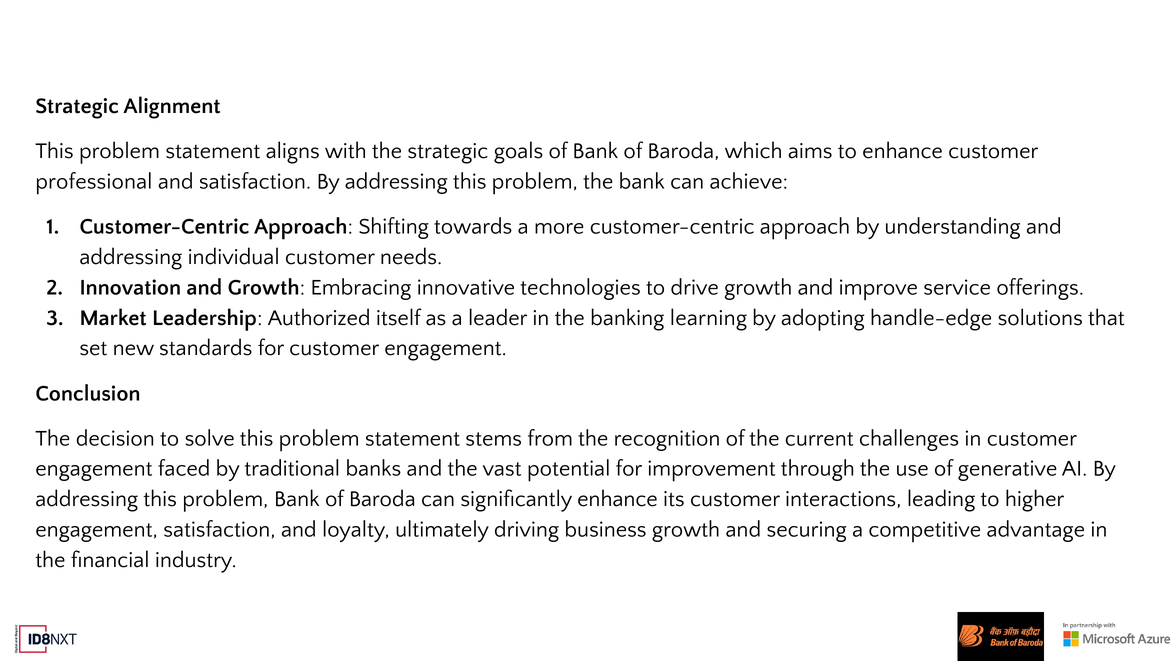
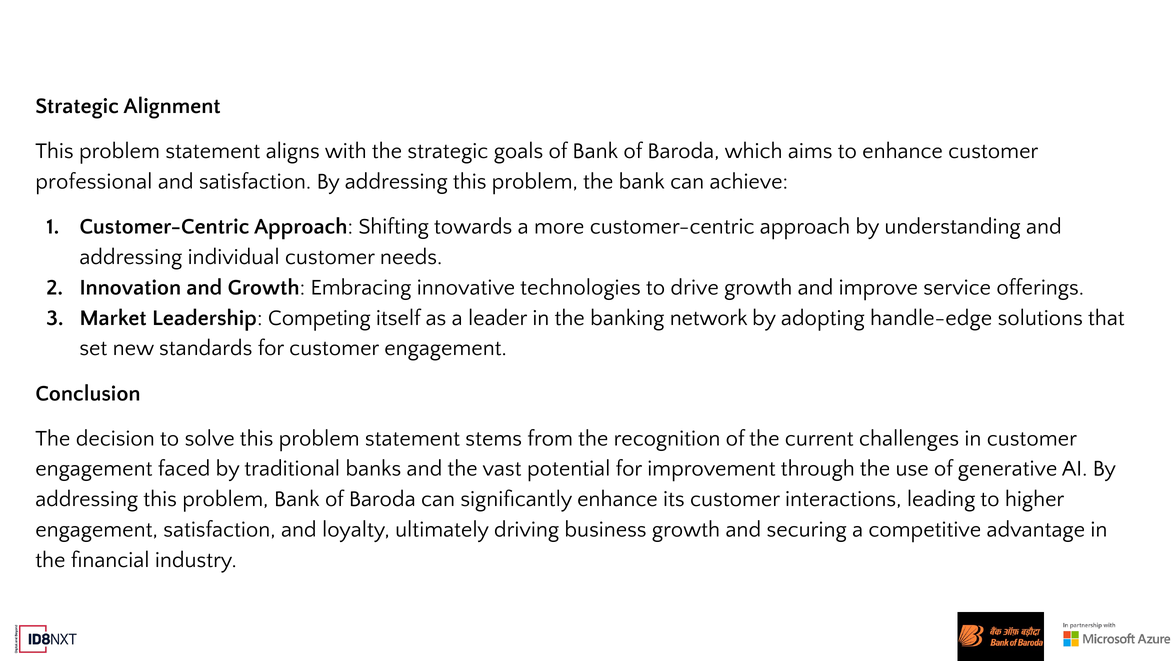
Authorized: Authorized -> Competing (319, 318)
learning: learning -> network (709, 318)
